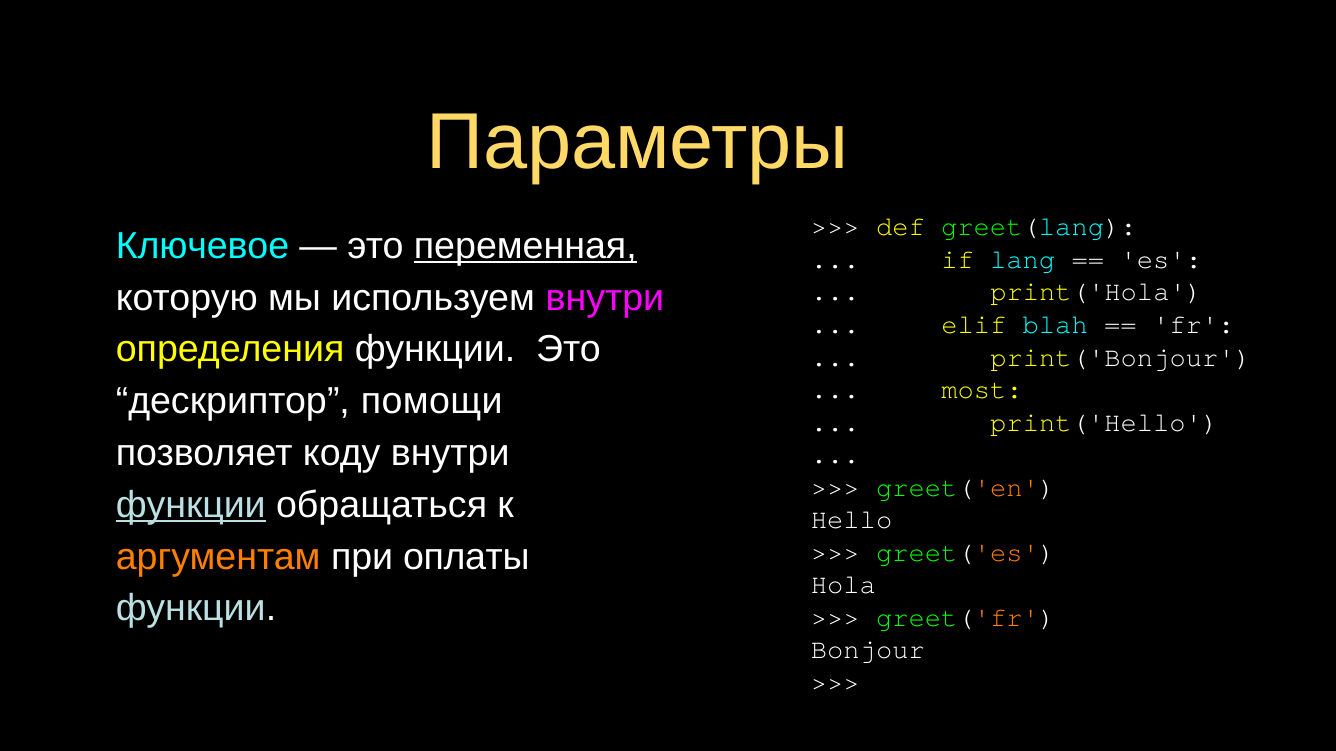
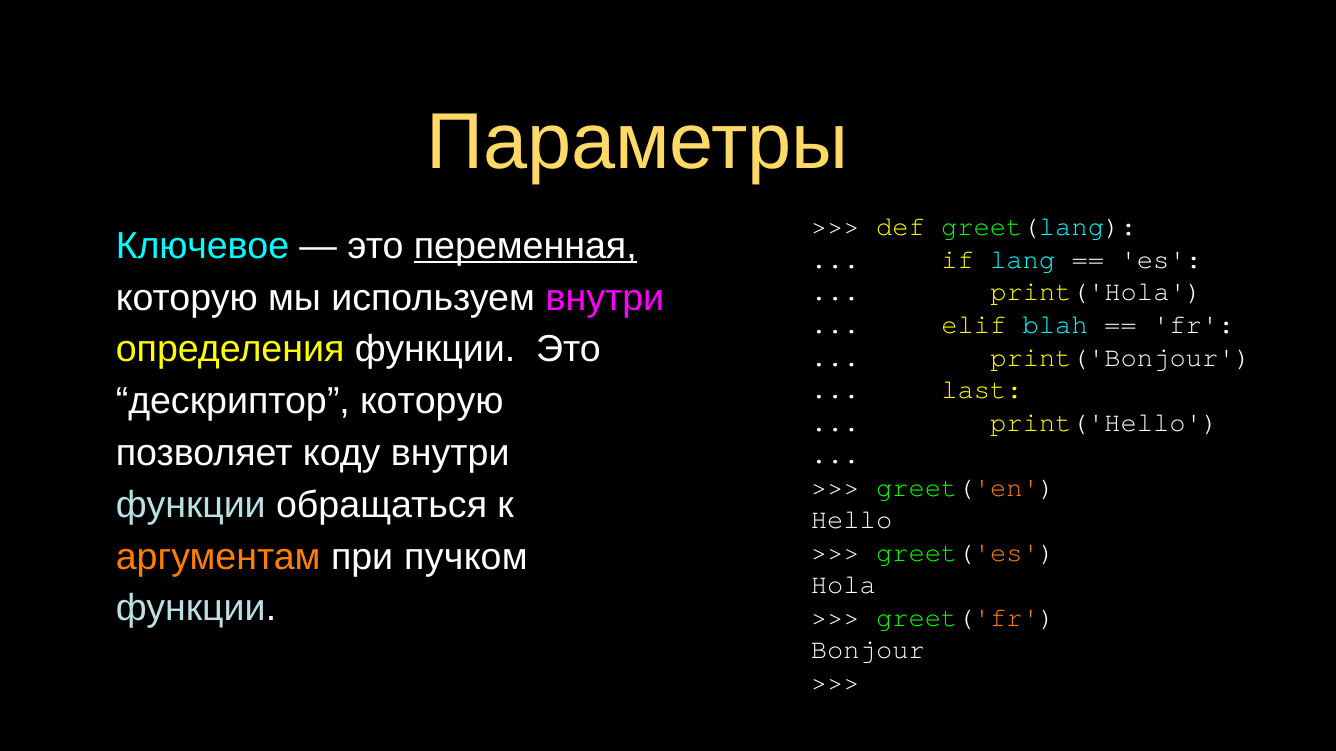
most: most -> last (982, 390)
дескриптор помощи: помощи -> которую (432, 402)
функции underline: present -> none (191, 505)
оплаты: оплаты -> пучком (466, 557)
